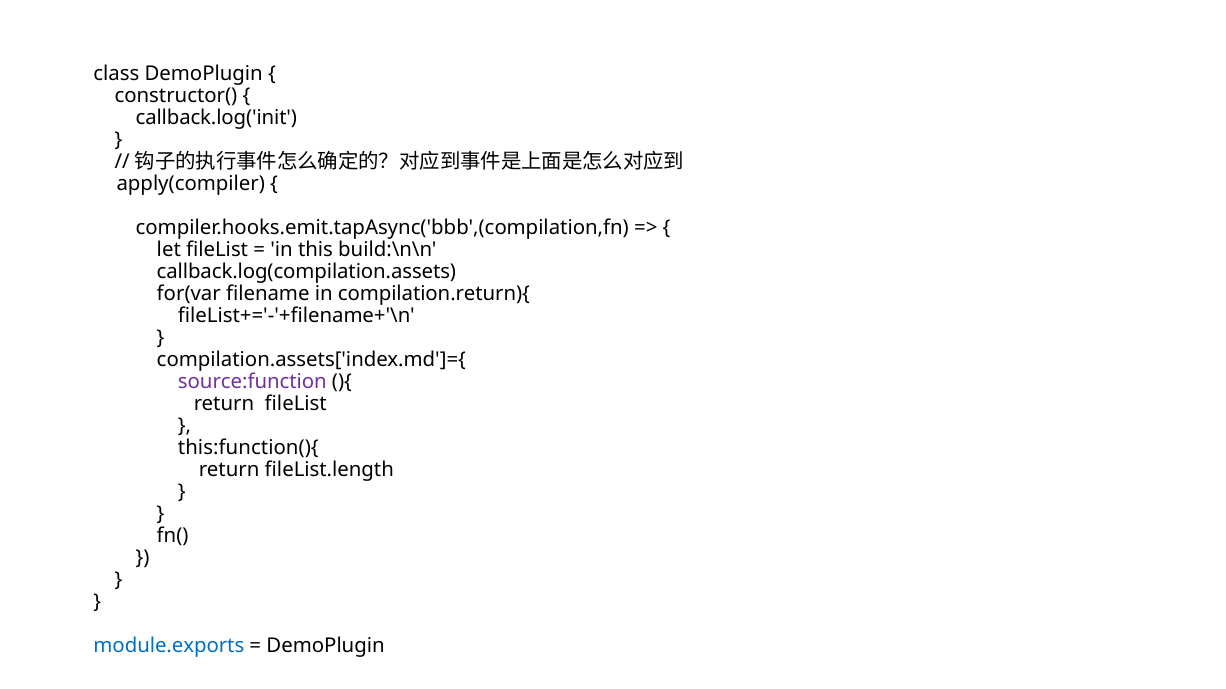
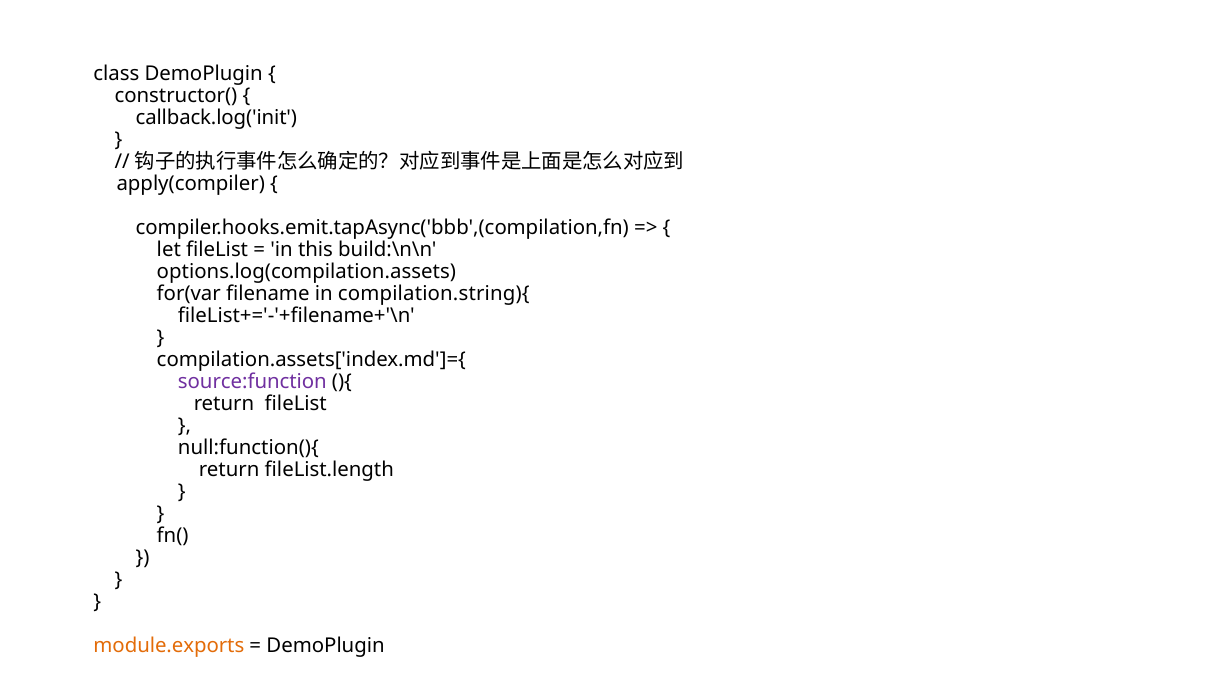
callback.log(compilation.assets: callback.log(compilation.assets -> options.log(compilation.assets (306, 272)
compilation.return){: compilation.return){ -> compilation.string){ (434, 294)
this:function(){: this:function(){ -> null:function(){ (248, 448)
module.exports colour: blue -> orange (169, 646)
